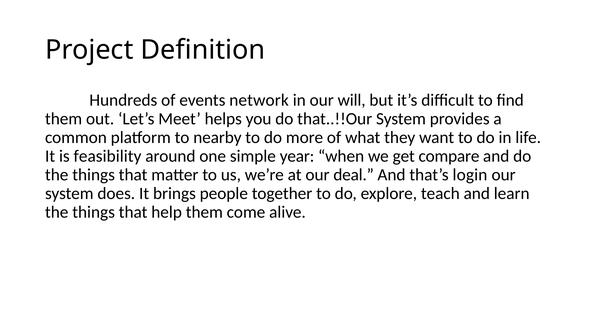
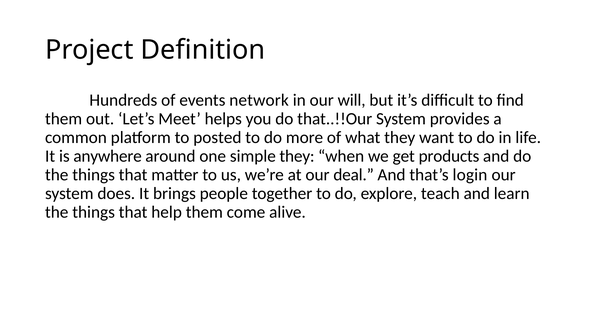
nearby: nearby -> posted (217, 137)
feasibility: feasibility -> anywhere (108, 156)
simple year: year -> they (297, 156)
compare: compare -> products (449, 156)
